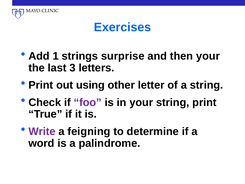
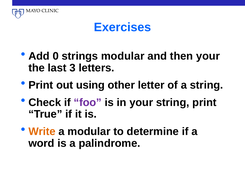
1: 1 -> 0 (56, 56)
strings surprise: surprise -> modular (123, 56)
Write colour: purple -> orange (42, 131)
a feigning: feigning -> modular (89, 131)
